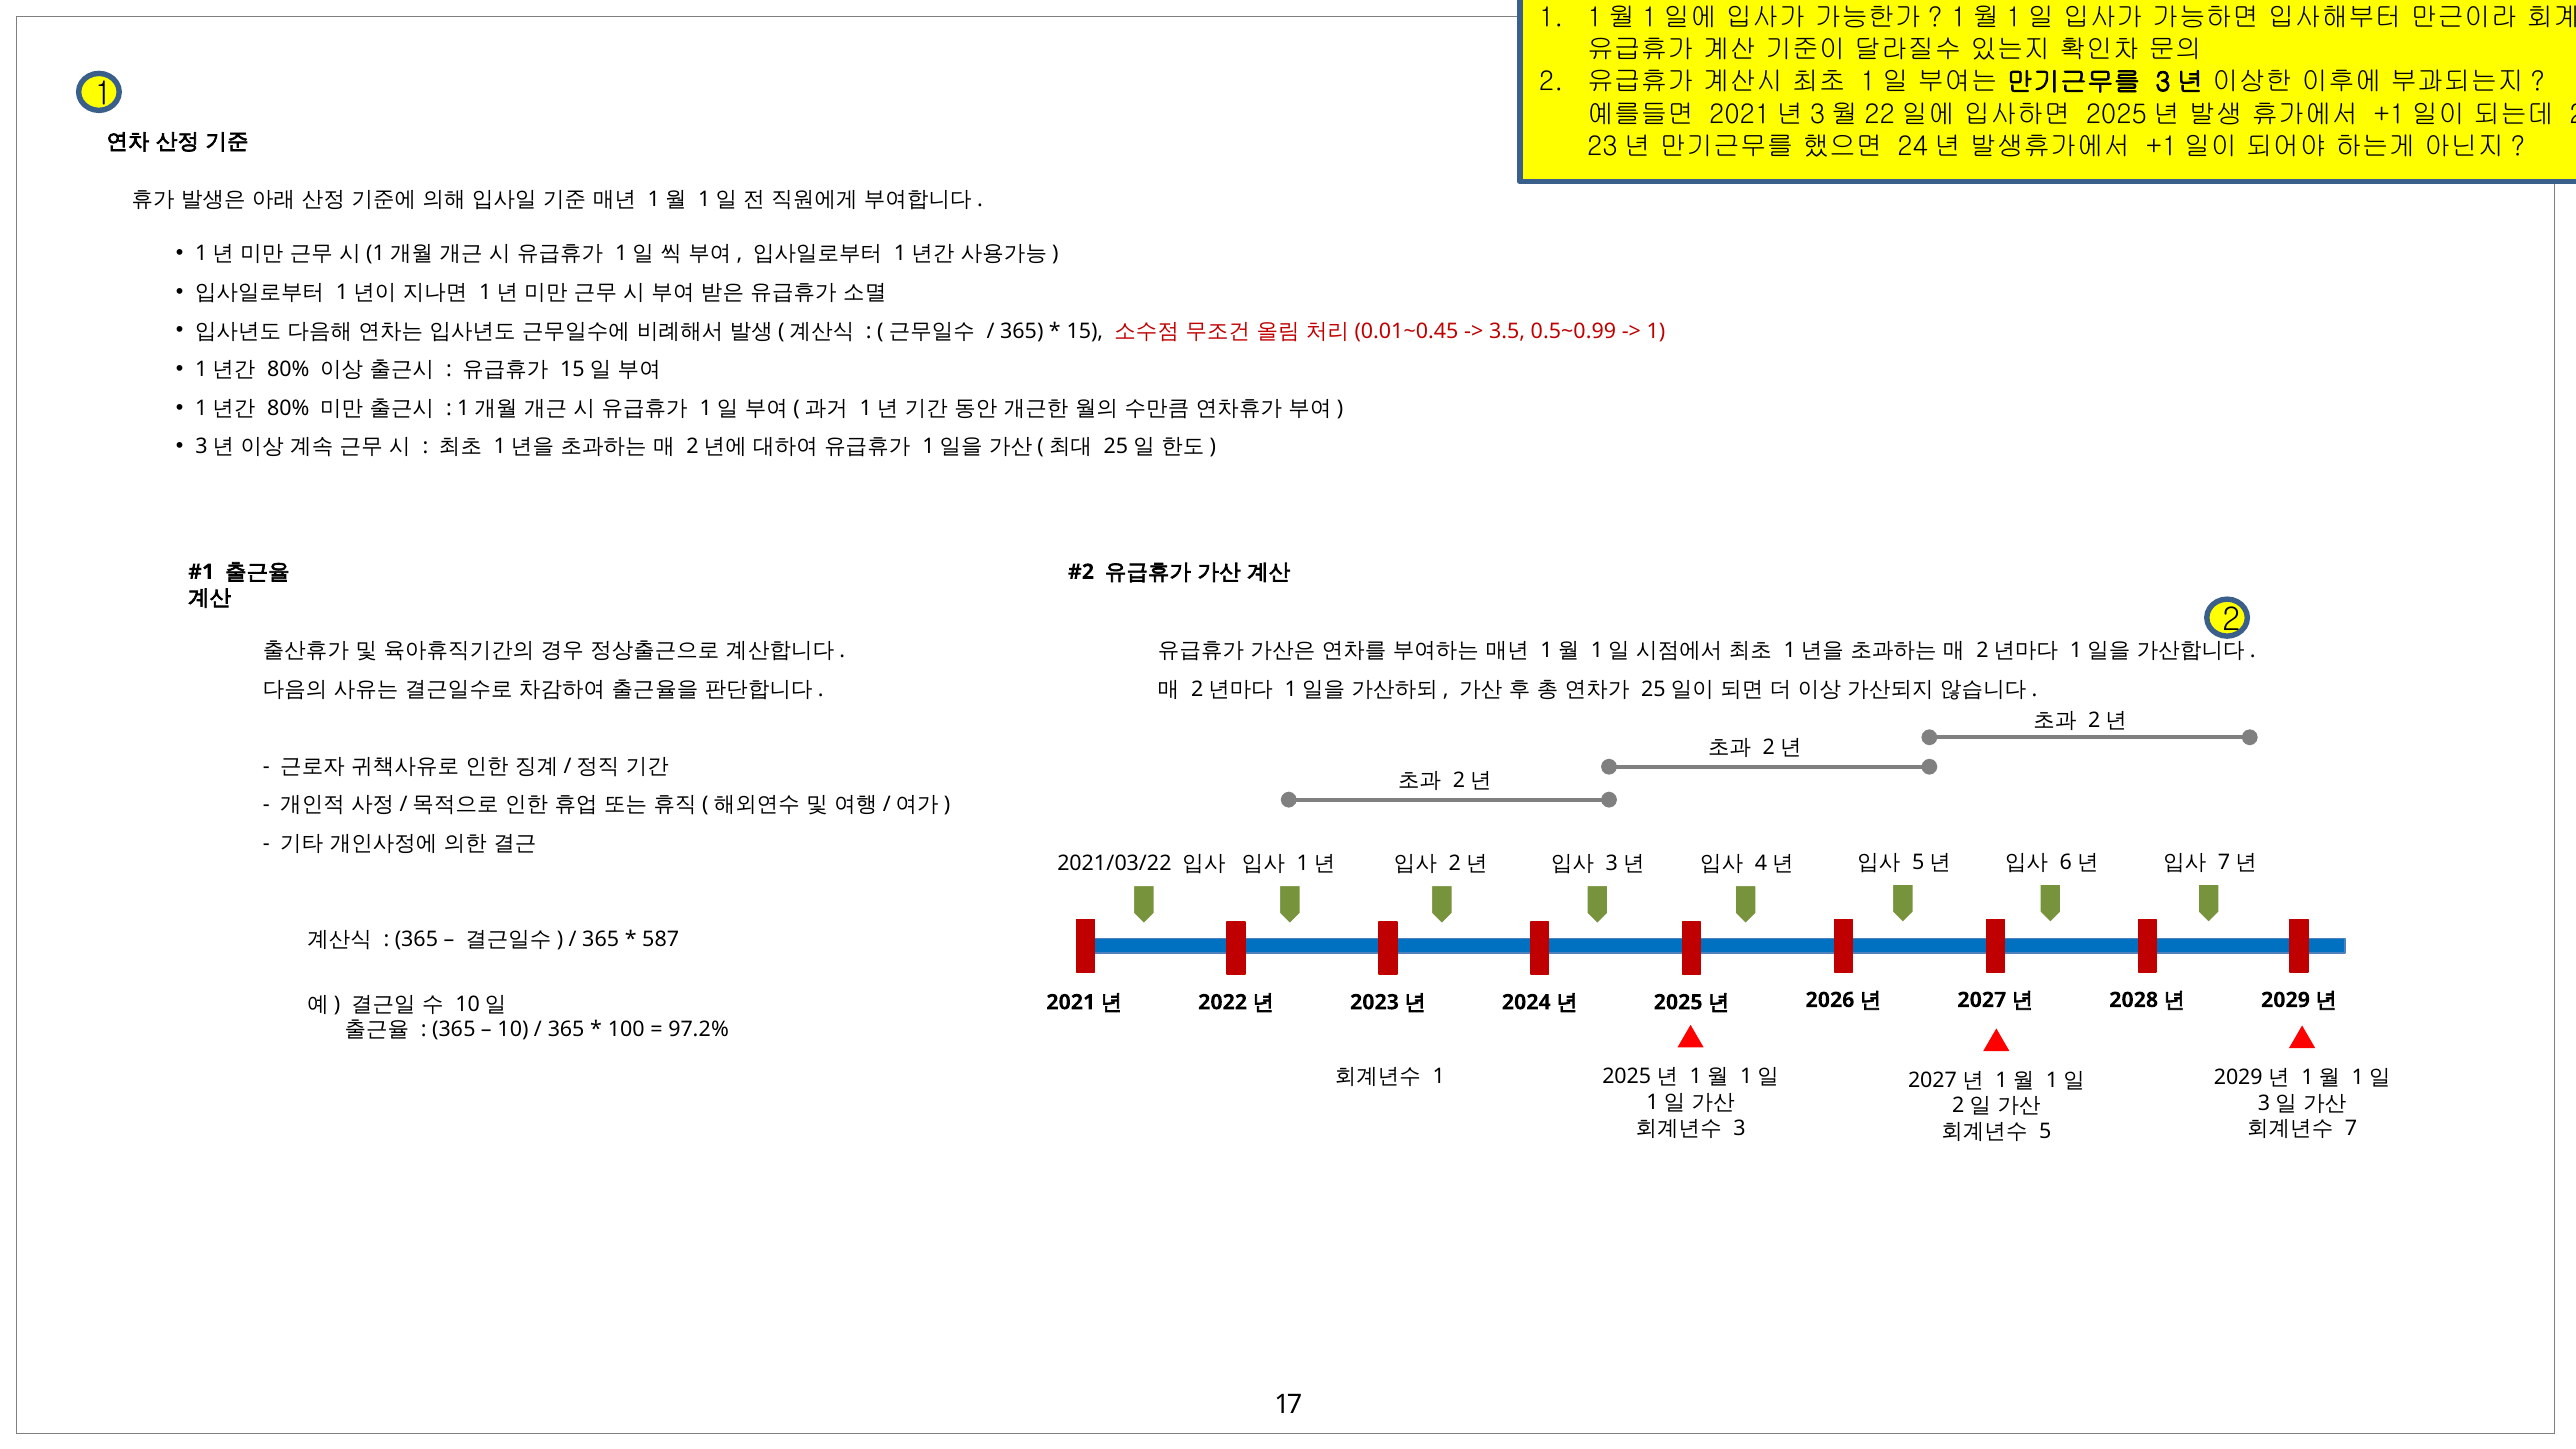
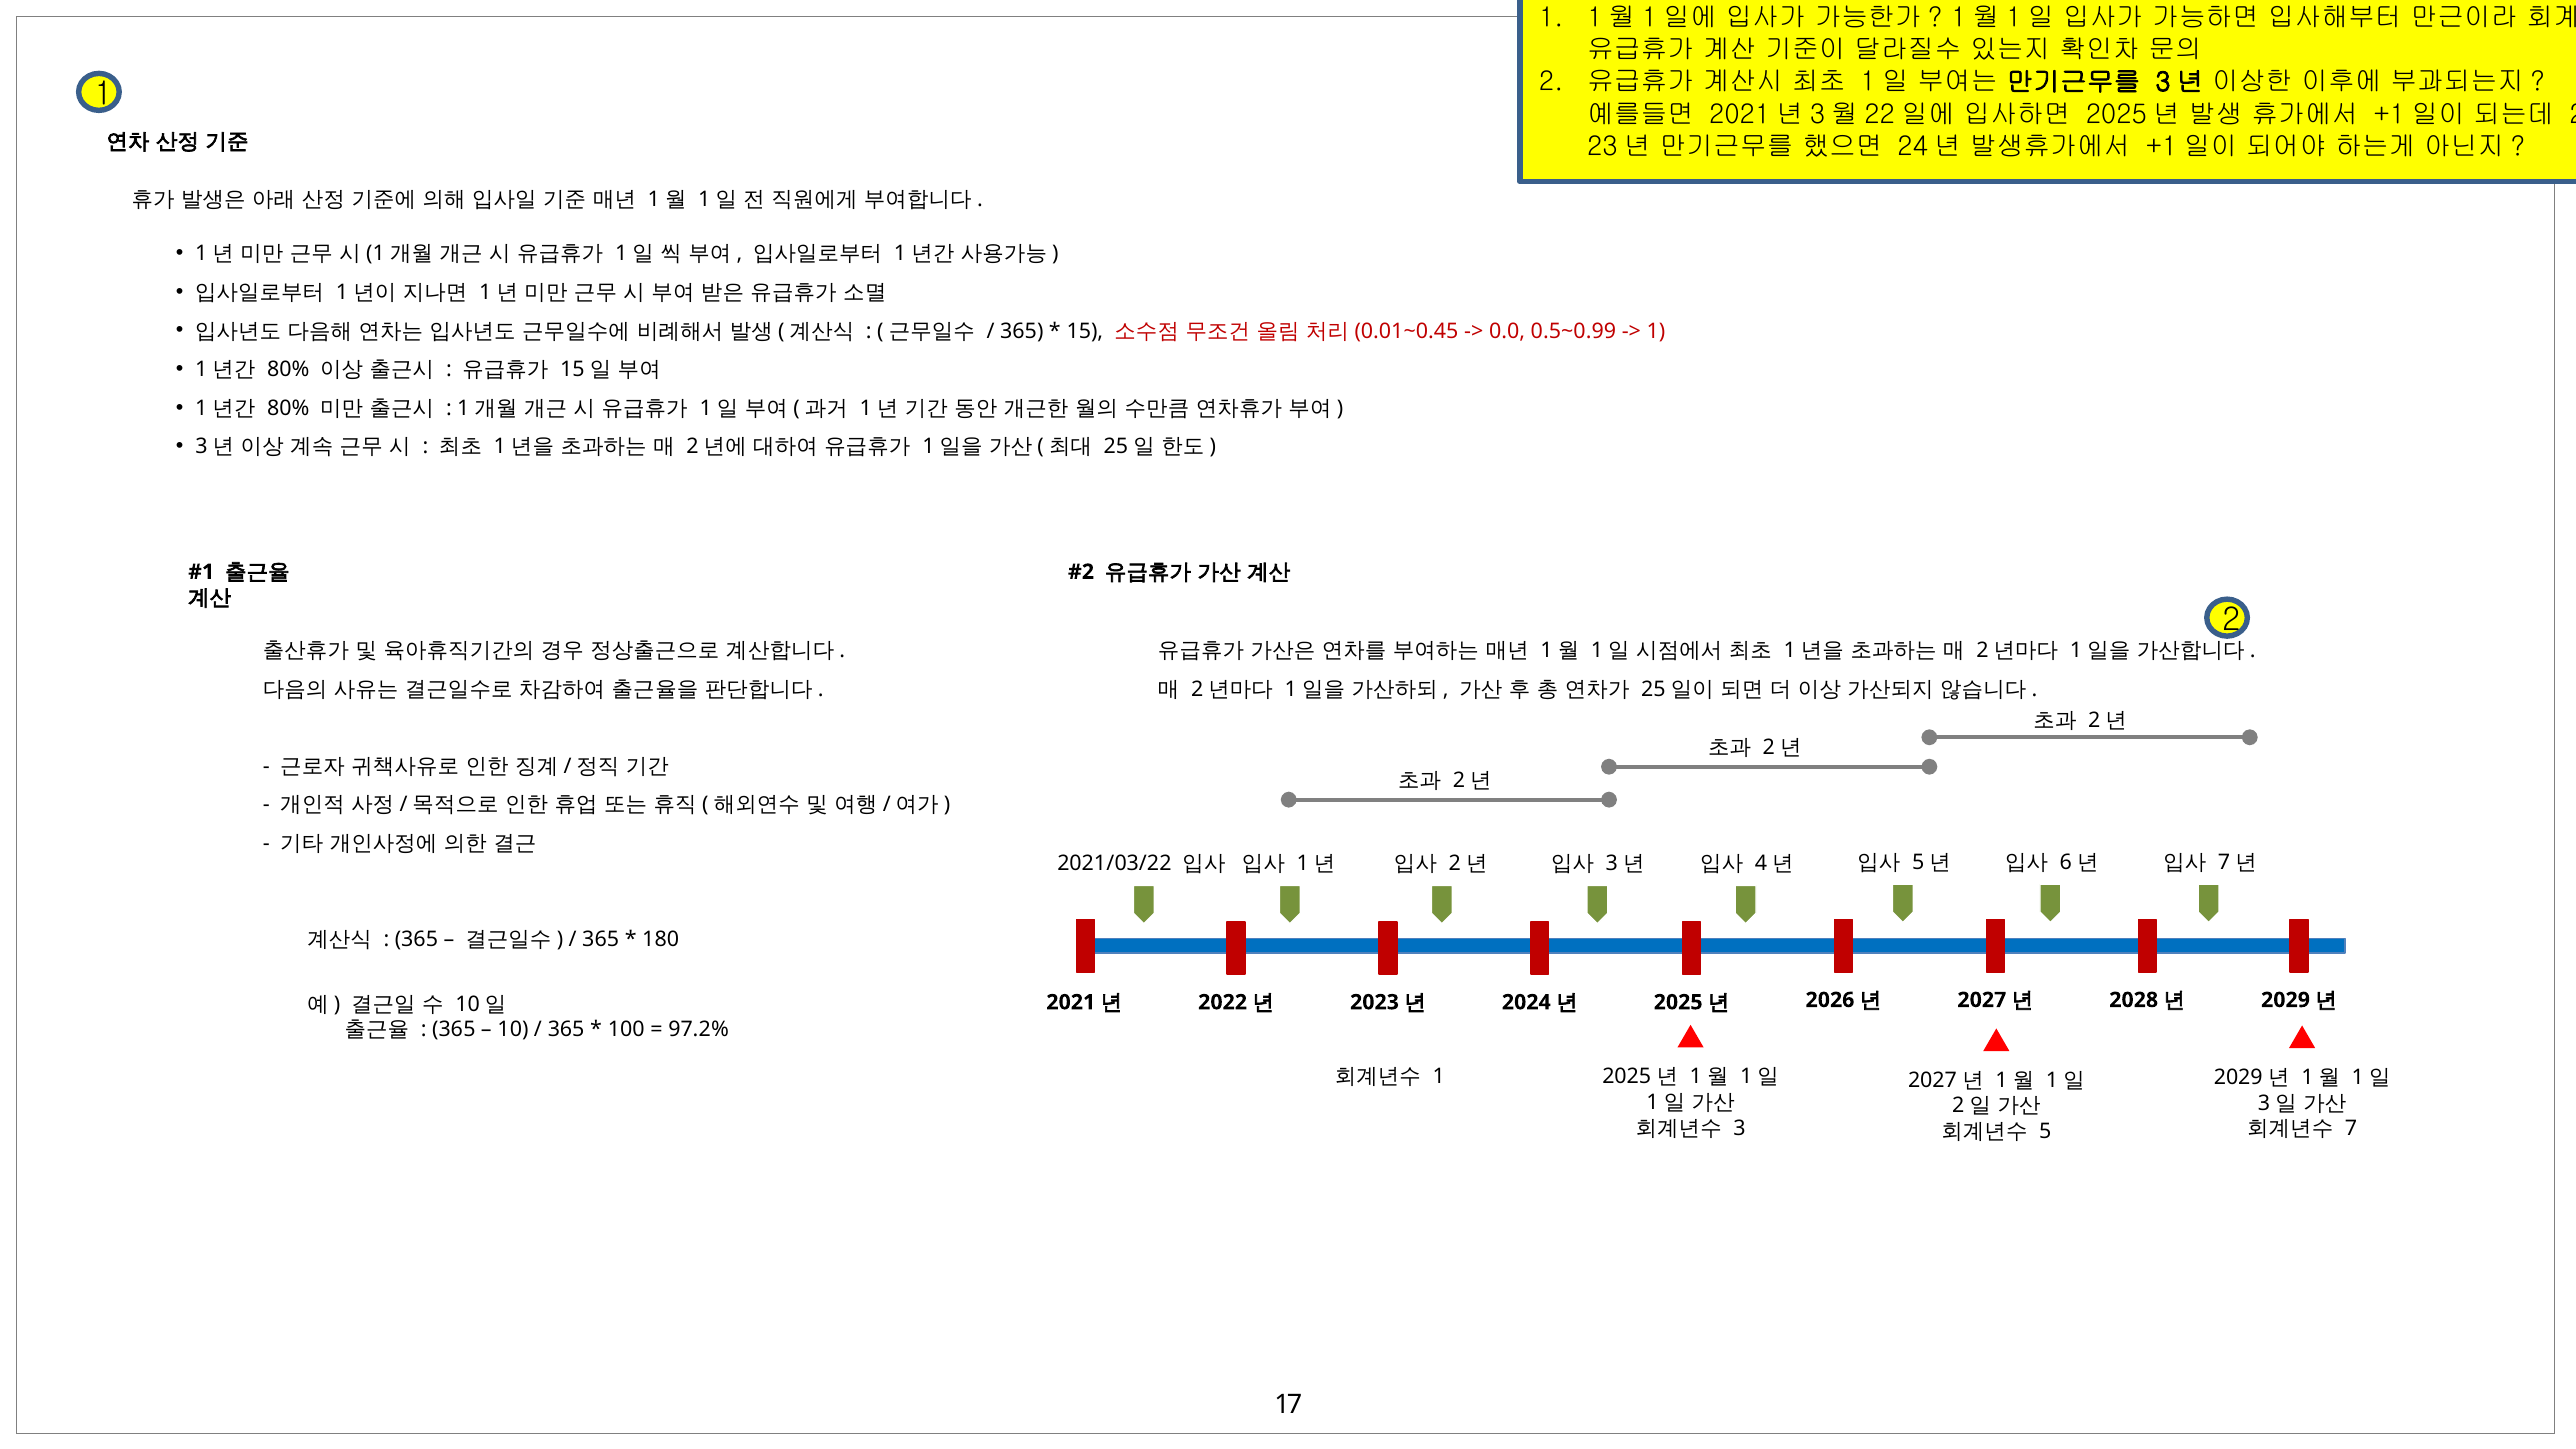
3.5: 3.5 -> 0.0 (1507, 331)
587: 587 -> 180 (661, 940)
